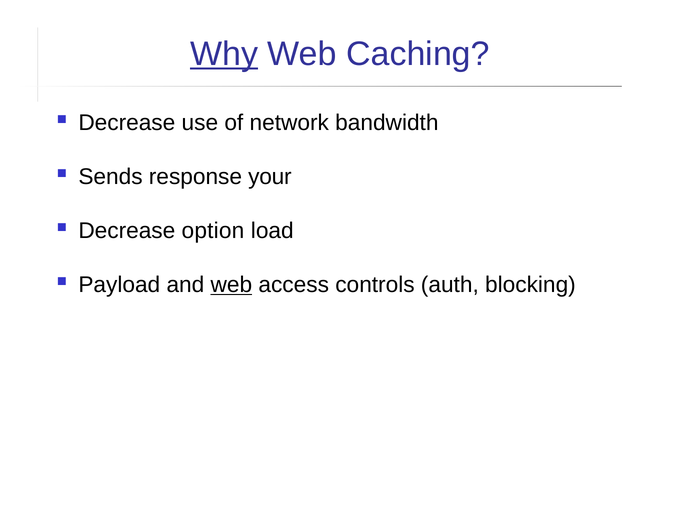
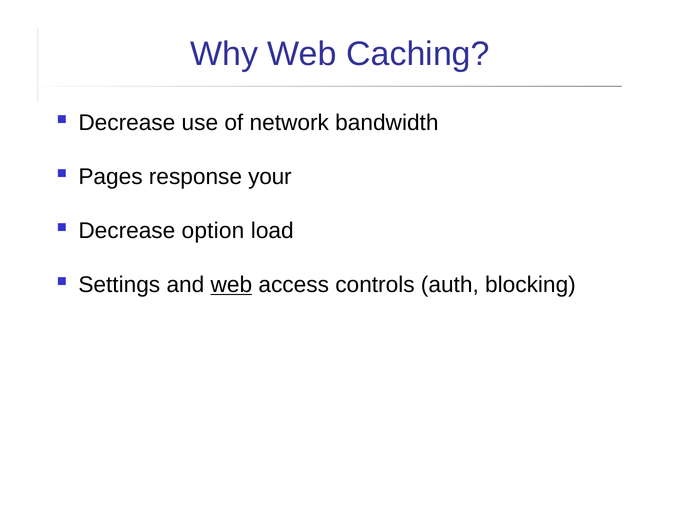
Why underline: present -> none (224, 54)
Sends: Sends -> Pages (110, 177)
Payload: Payload -> Settings (119, 285)
